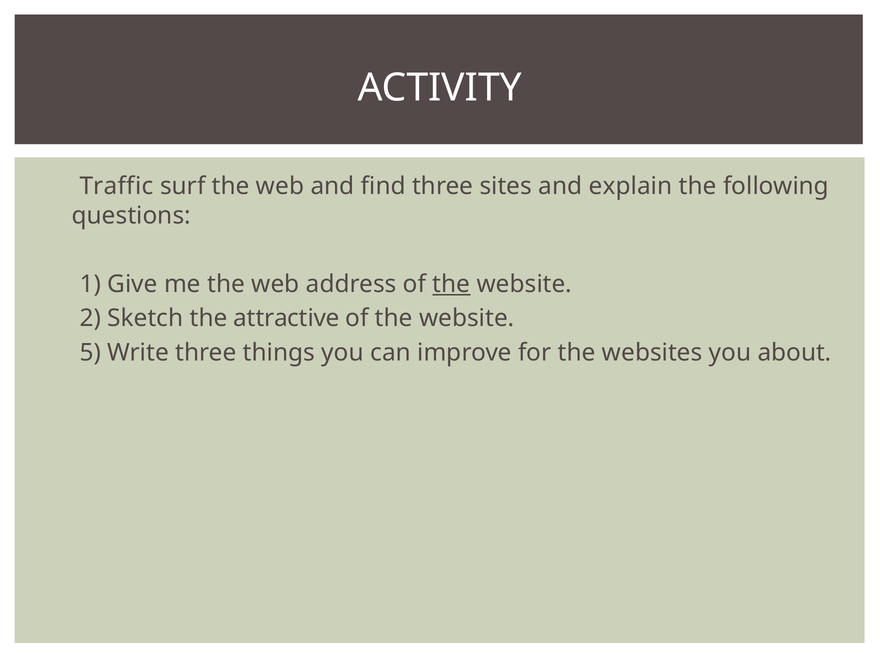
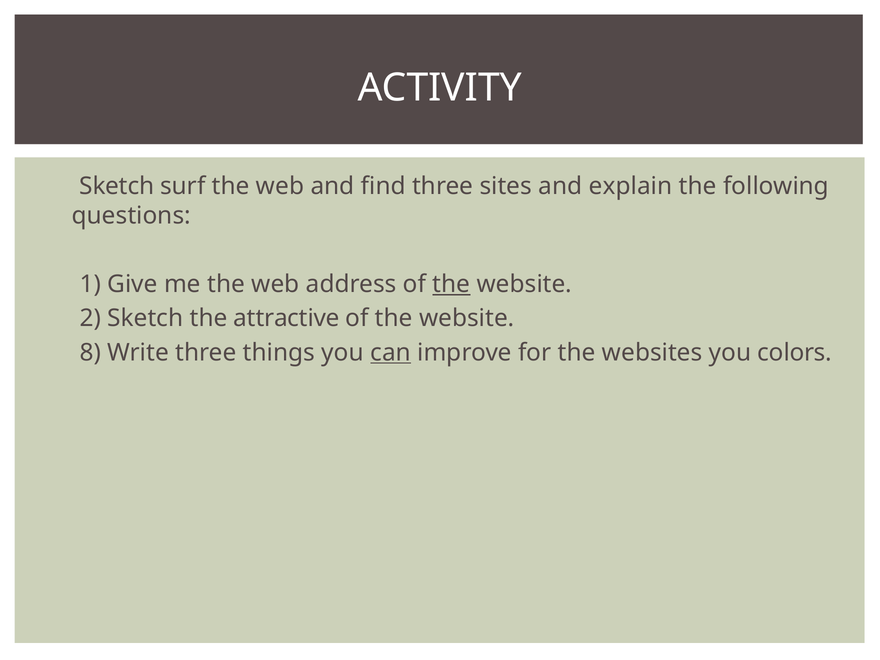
Traffic: Traffic -> Sketch (117, 186)
5: 5 -> 8 (90, 352)
can underline: none -> present (391, 352)
about: about -> colors (795, 352)
